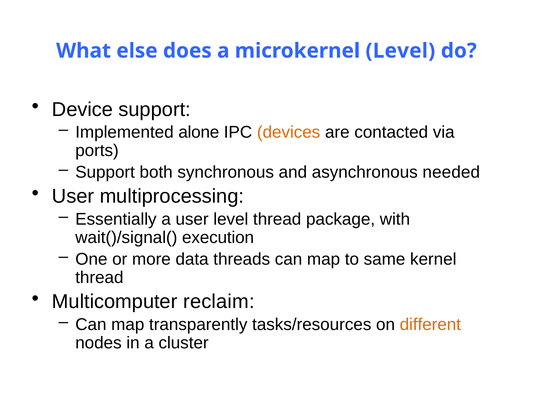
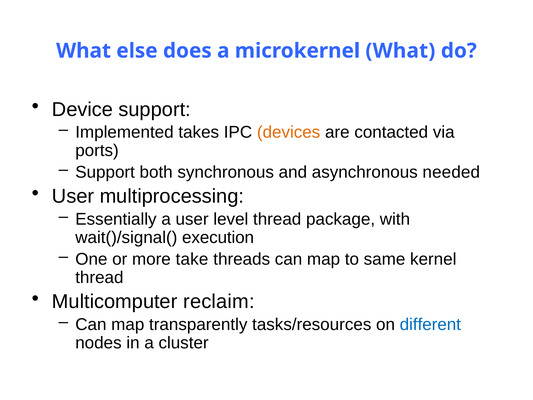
microkernel Level: Level -> What (400, 51)
alone: alone -> takes (199, 132)
data: data -> take (192, 259)
different colour: orange -> blue (430, 324)
